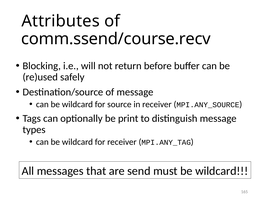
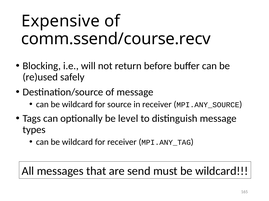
Attributes: Attributes -> Expensive (61, 21)
print: print -> level (128, 119)
